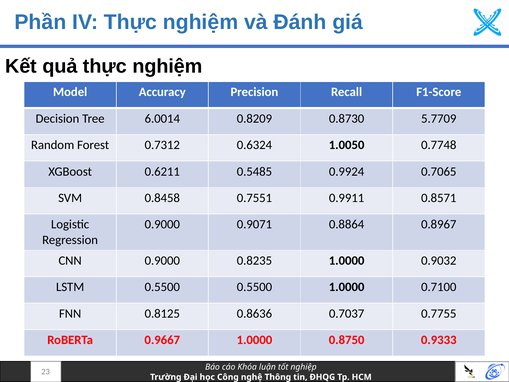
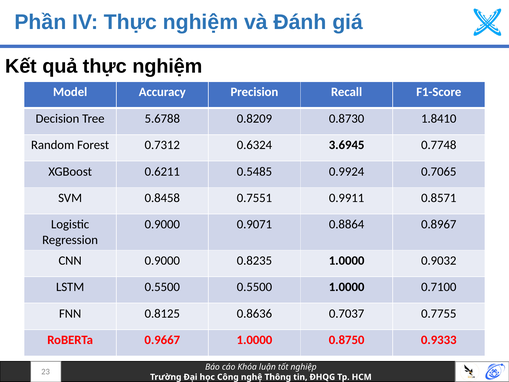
6.0014: 6.0014 -> 5.6788 (162, 119)
5.7709: 5.7709 -> 1.8410 (439, 119)
1.0050: 1.0050 -> 3.6945 (347, 145)
